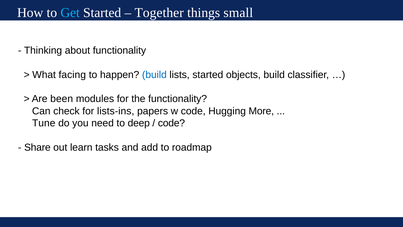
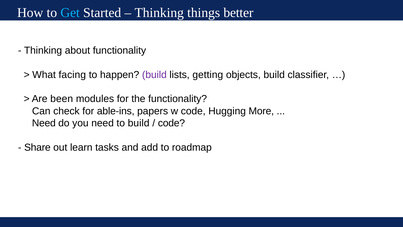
Together: Together -> Thinking (159, 13)
small: small -> better (238, 13)
build colour: blue -> purple (154, 75)
lists started: started -> getting (208, 75)
lists-ins: lists-ins -> able-ins (116, 111)
Tune: Tune -> Need (44, 123)
to deep: deep -> build (139, 123)
